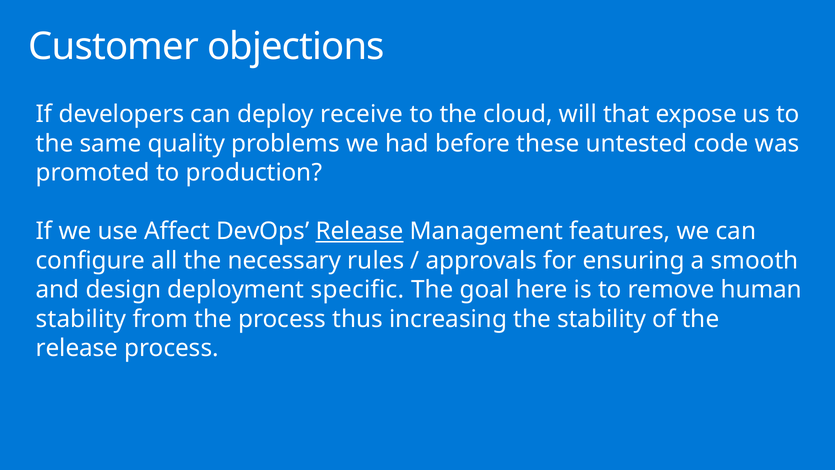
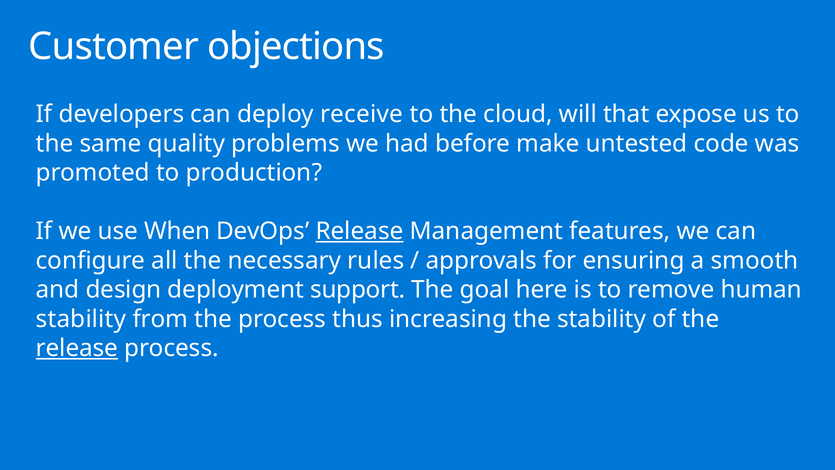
these: these -> make (548, 143)
Affect: Affect -> When (177, 231)
specific: specific -> support (358, 290)
release underline: none -> present (77, 348)
